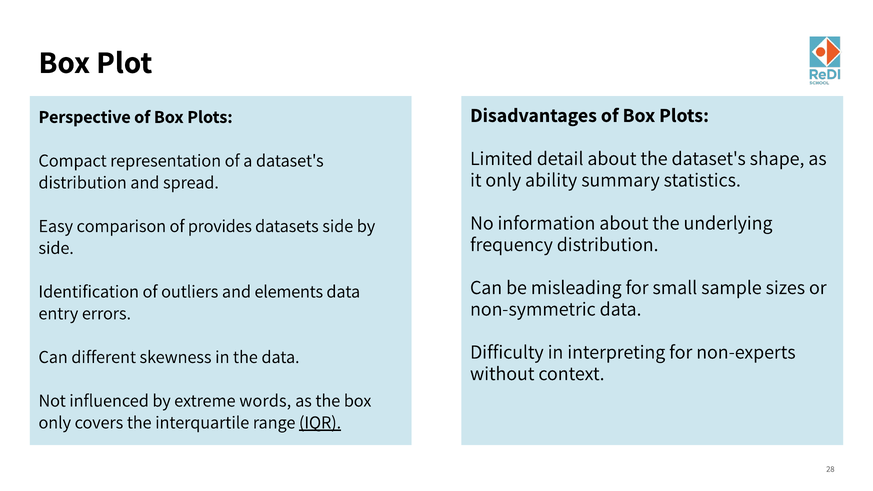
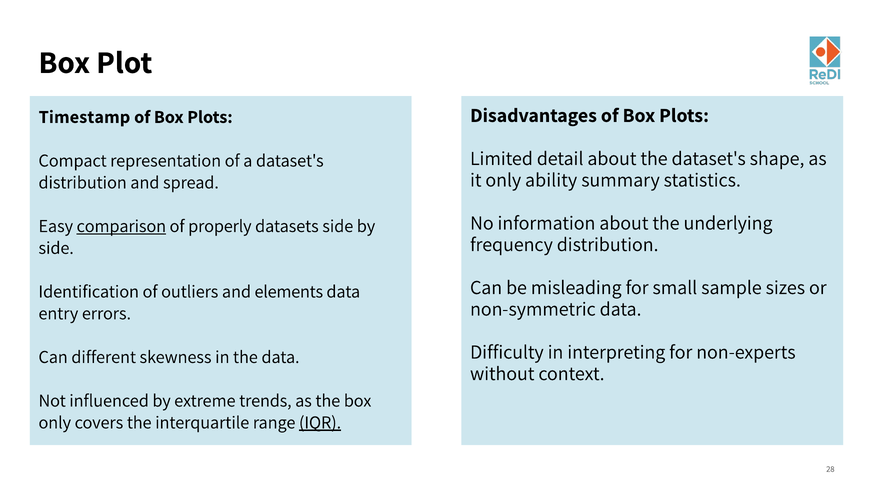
Perspective: Perspective -> Timestamp (84, 117)
comparison underline: none -> present (121, 226)
provides: provides -> properly (220, 226)
words: words -> trends (265, 401)
